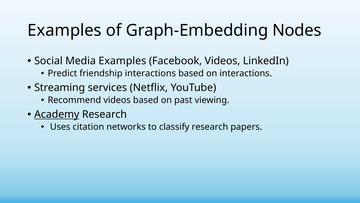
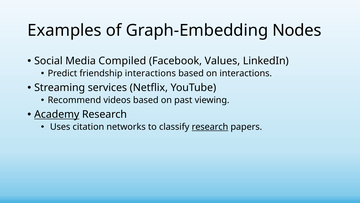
Media Examples: Examples -> Compiled (122, 61)
Facebook Videos: Videos -> Values (222, 61)
research underline: none -> present (210, 127)
